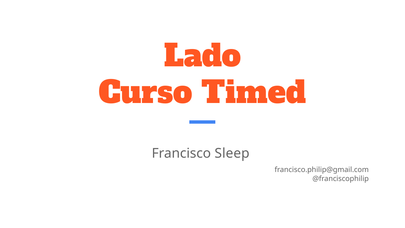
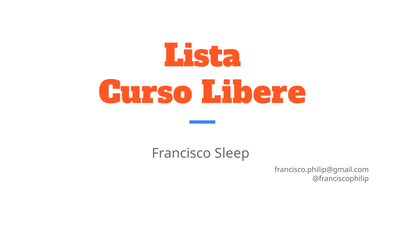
Lado: Lado -> Lista (203, 56)
Timed: Timed -> Libere (254, 93)
